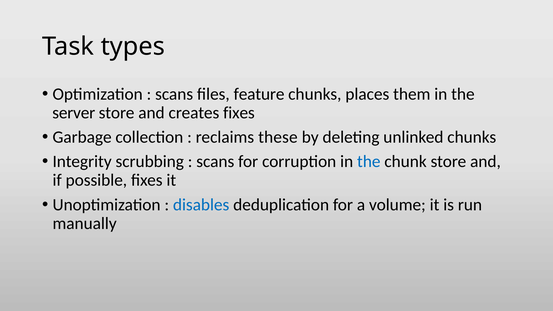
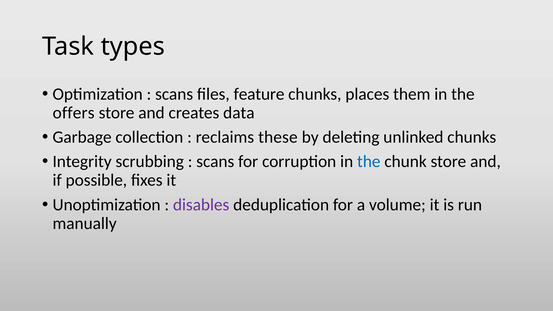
server: server -> offers (74, 113)
creates fixes: fixes -> data (239, 113)
disables colour: blue -> purple (201, 205)
